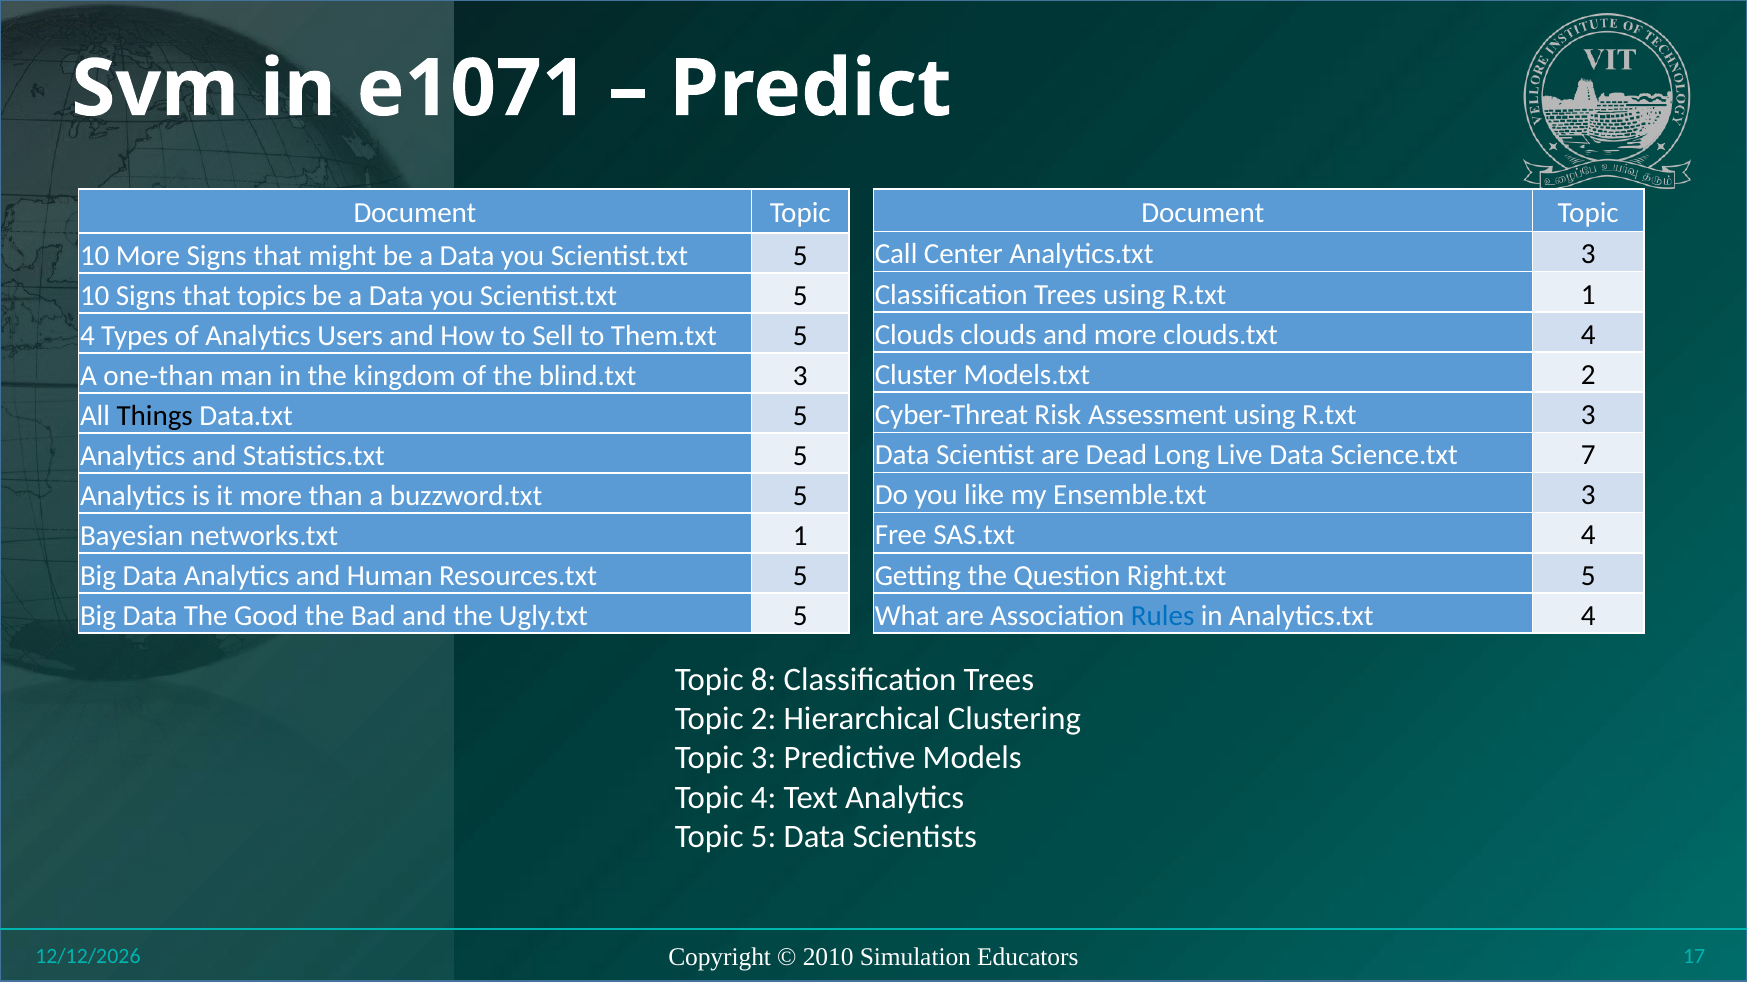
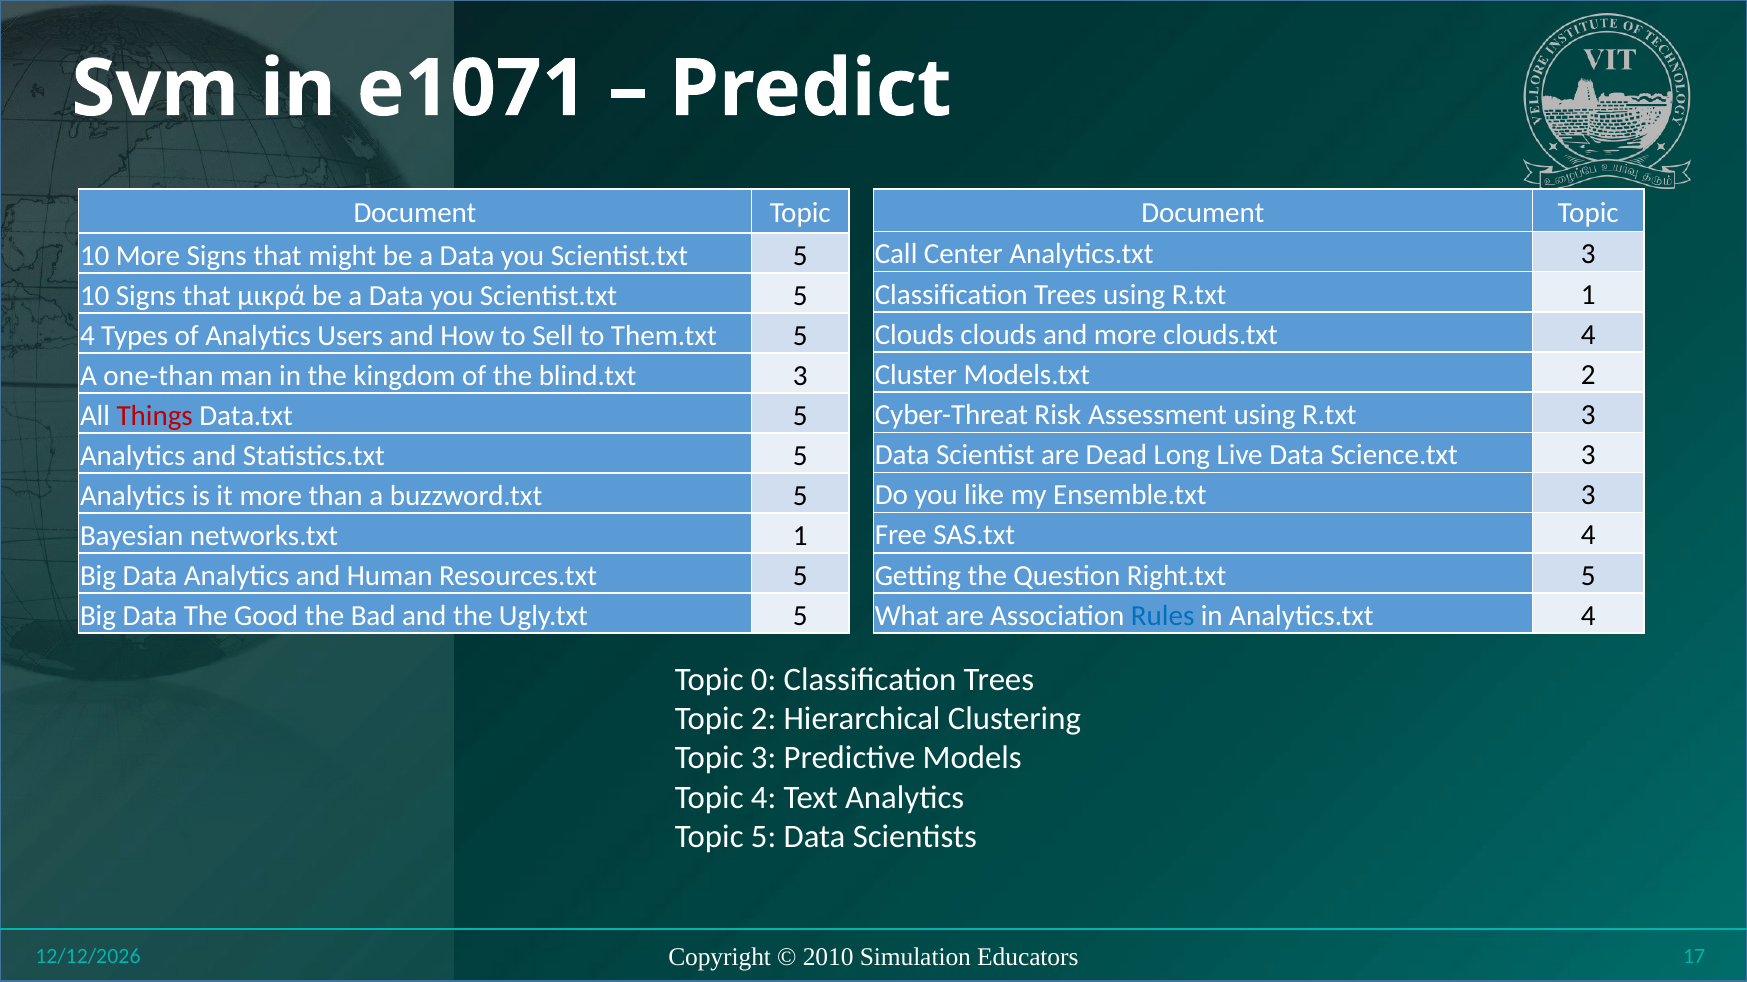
topics: topics -> μικρά (271, 296)
Things colour: black -> red (155, 416)
Science.txt 7: 7 -> 3 (1588, 455)
8: 8 -> 0 (764, 680)
